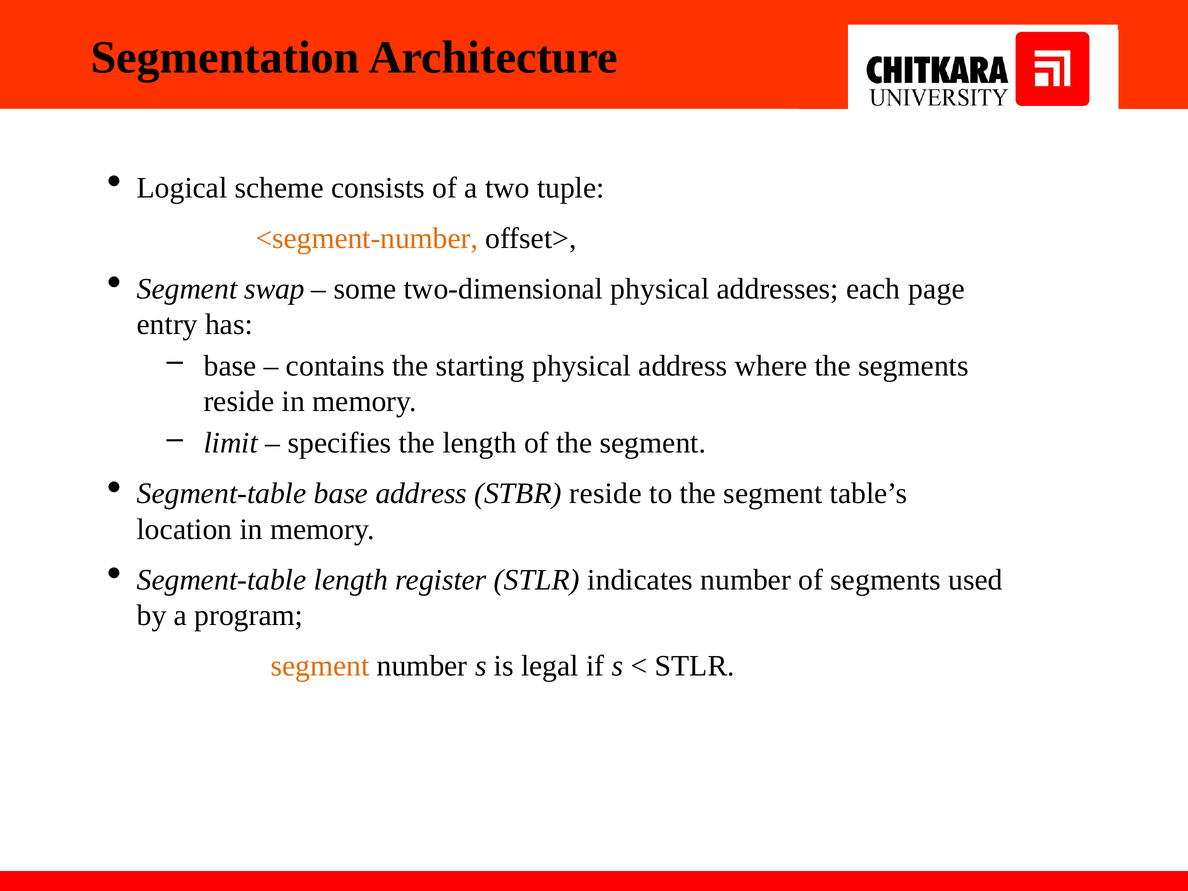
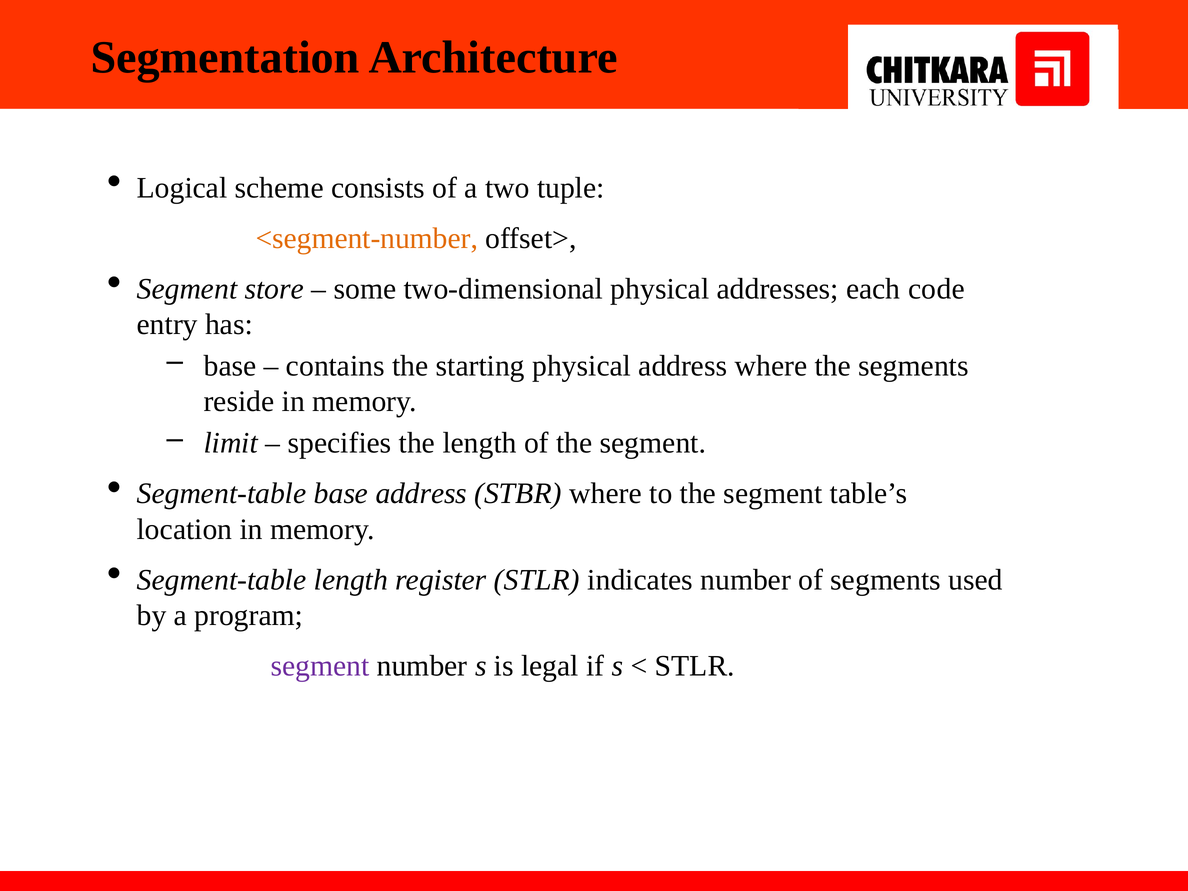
swap: swap -> store (274, 289)
page: page -> code (936, 289)
STBR reside: reside -> where (606, 494)
segment colour: orange -> purple (320, 666)
